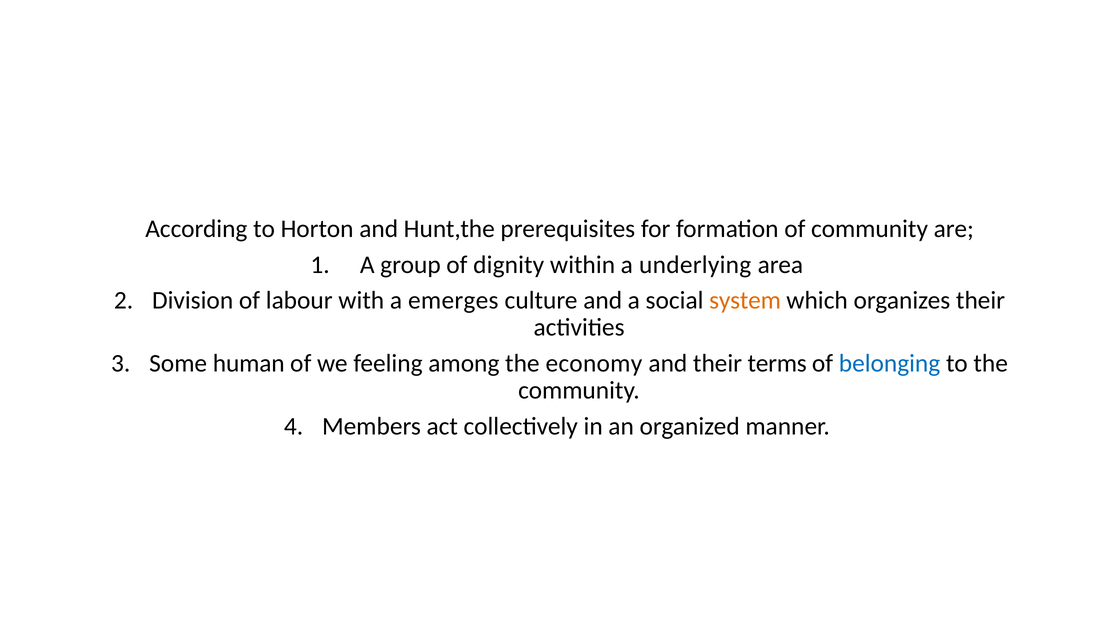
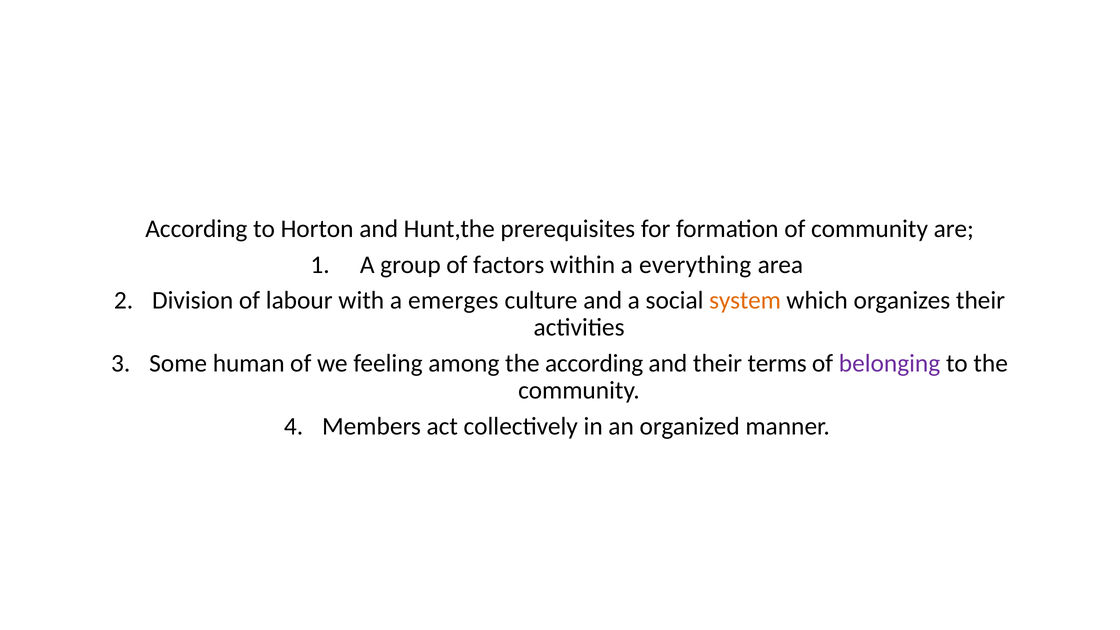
dignity: dignity -> factors (509, 265)
underlying: underlying -> everything (695, 265)
the economy: economy -> according (594, 363)
belonging colour: blue -> purple (890, 363)
